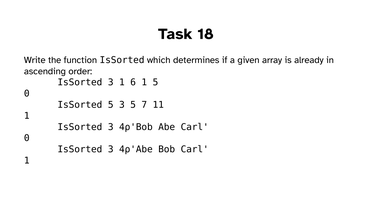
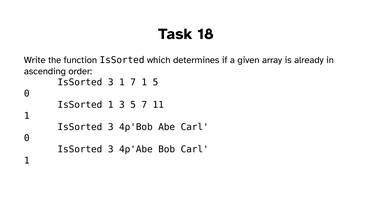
1 6: 6 -> 7 (133, 83)
IsSorted 5: 5 -> 1 (111, 105)
